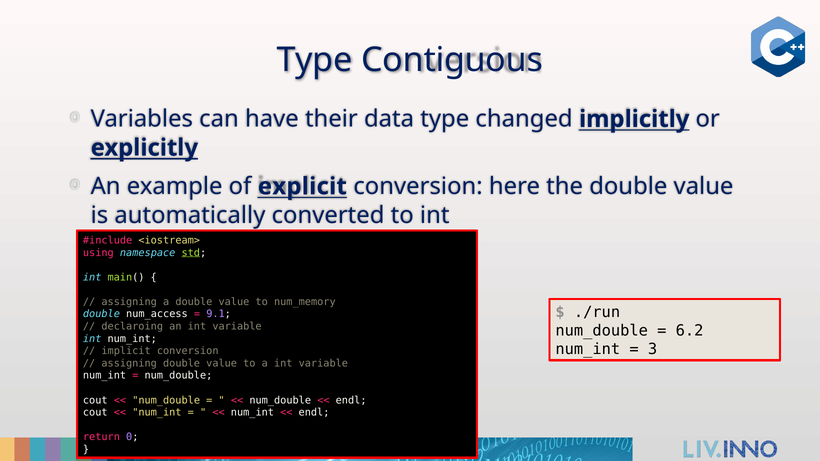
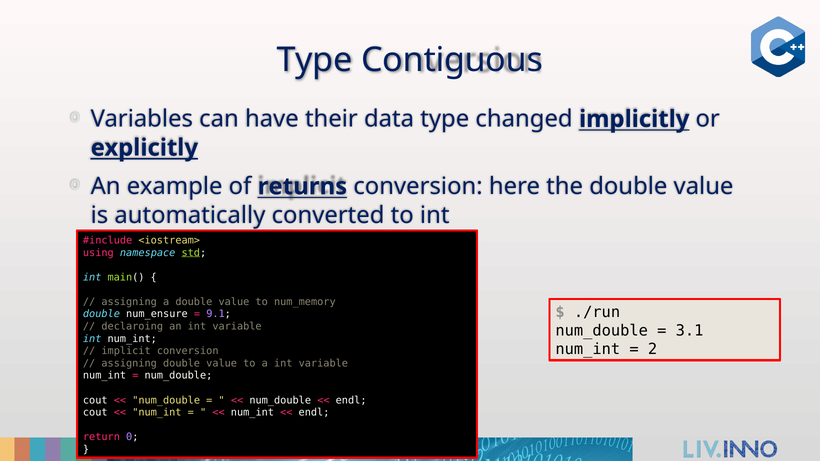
explicit: explicit -> returns (302, 187)
num_access: num_access -> num_ensure (157, 314)
6.2: 6.2 -> 3.1 (690, 331)
3: 3 -> 2 (653, 349)
